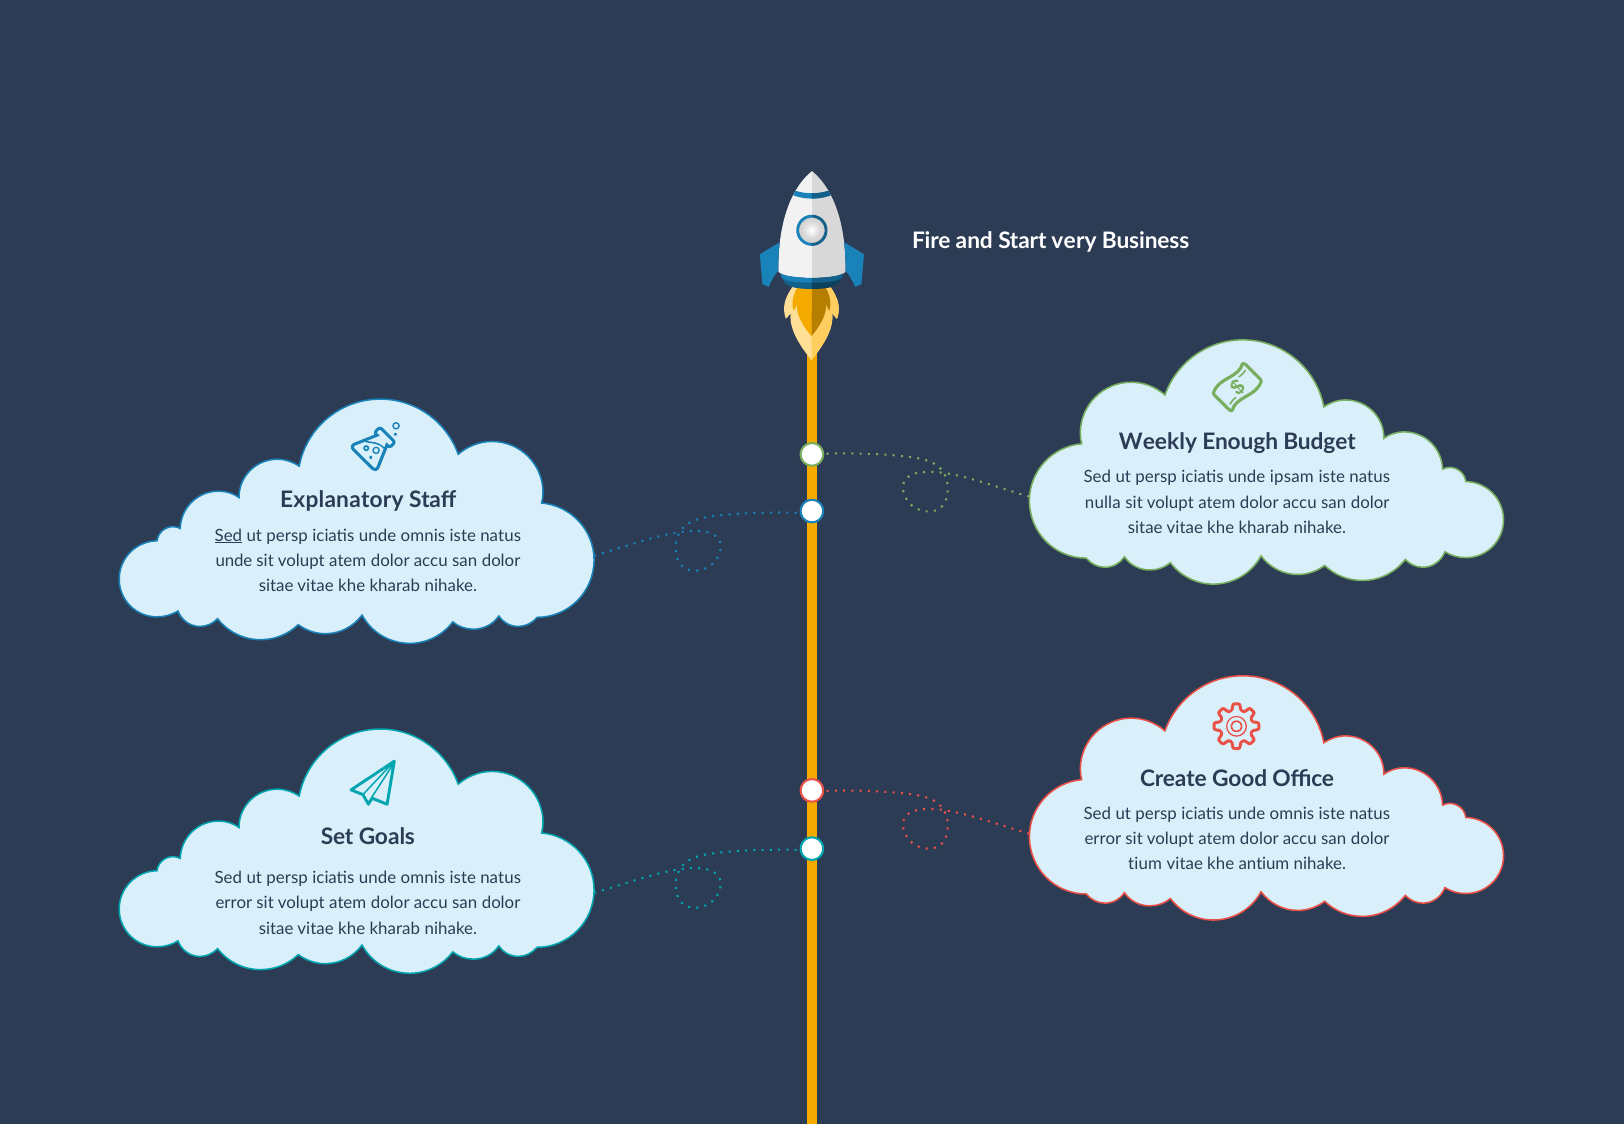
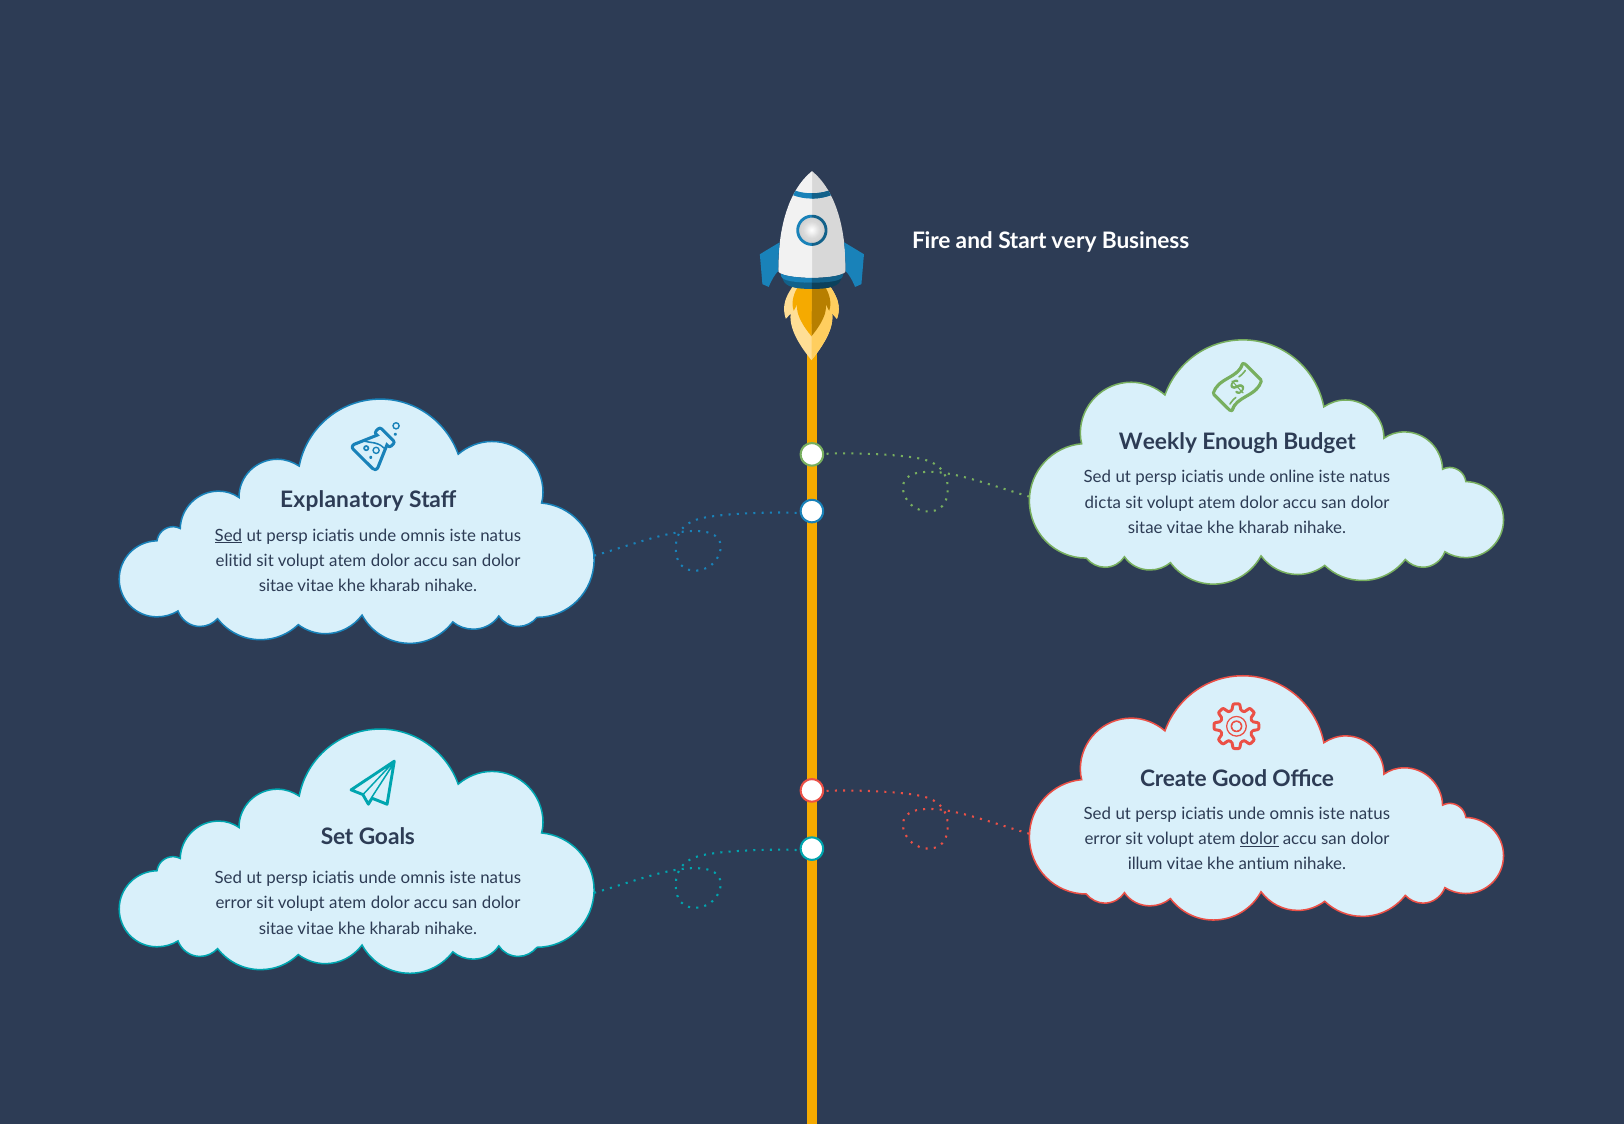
ipsam: ipsam -> online (1292, 477)
nulla: nulla -> dicta (1103, 503)
unde: unde -> elitid (234, 561)
dolor underline: none -> present (1259, 839)
tium: tium -> illum (1145, 865)
